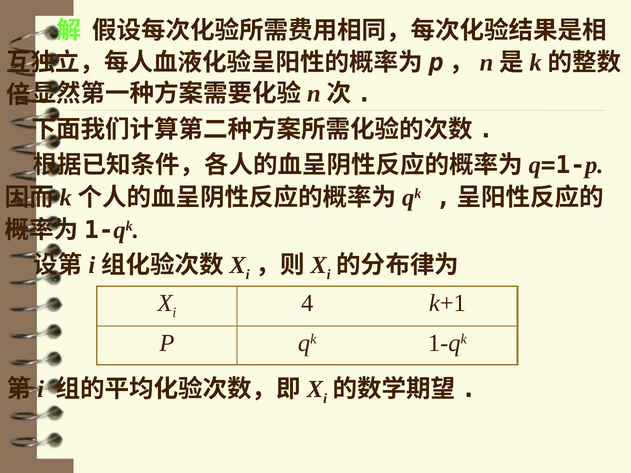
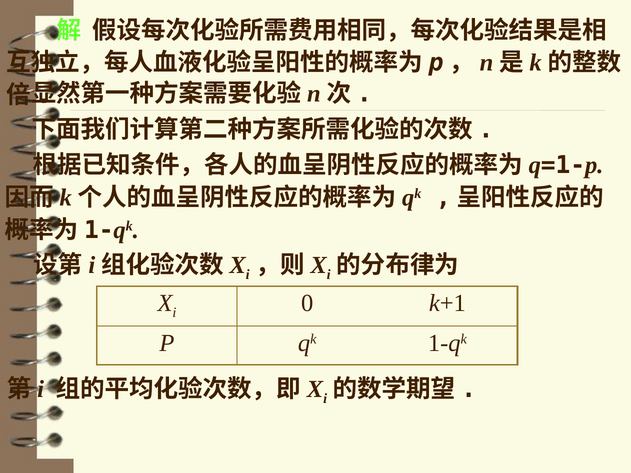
4: 4 -> 0 (307, 303)
